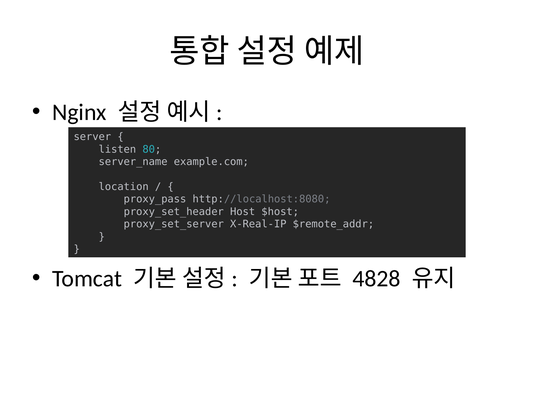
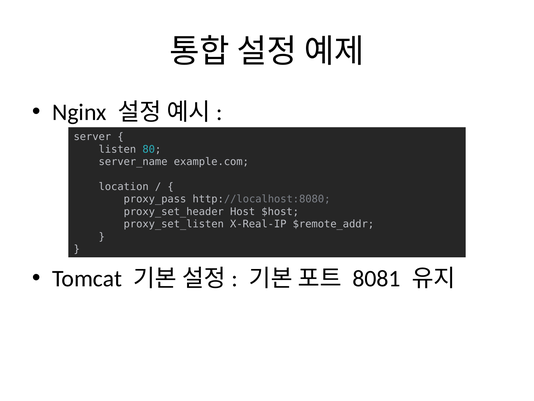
proxy_set_server: proxy_set_server -> proxy_set_listen (174, 224)
4828: 4828 -> 8081 (377, 278)
